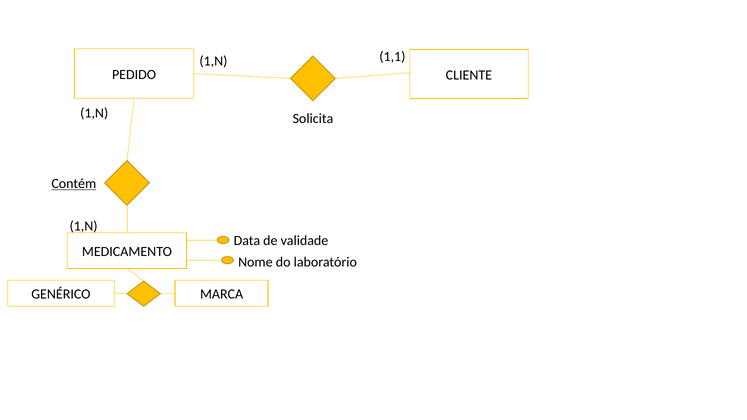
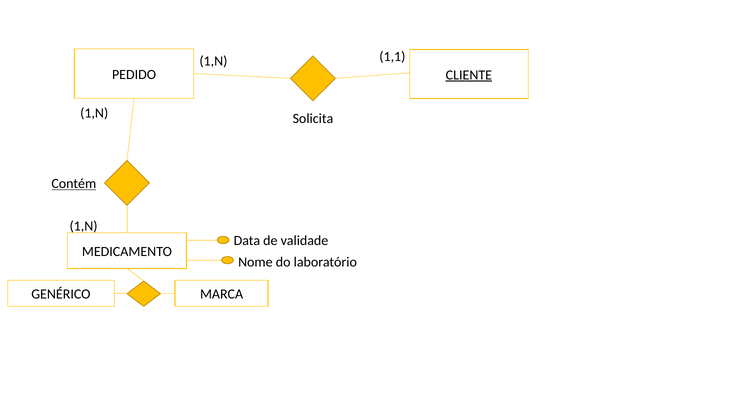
CLIENTE underline: none -> present (469, 75)
